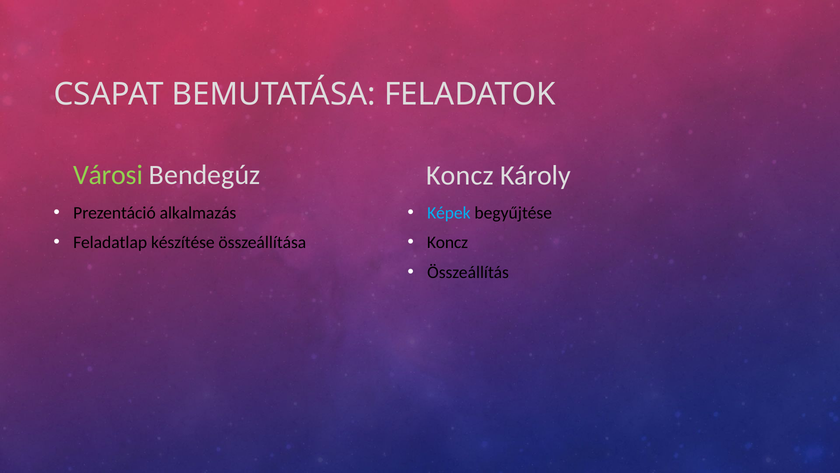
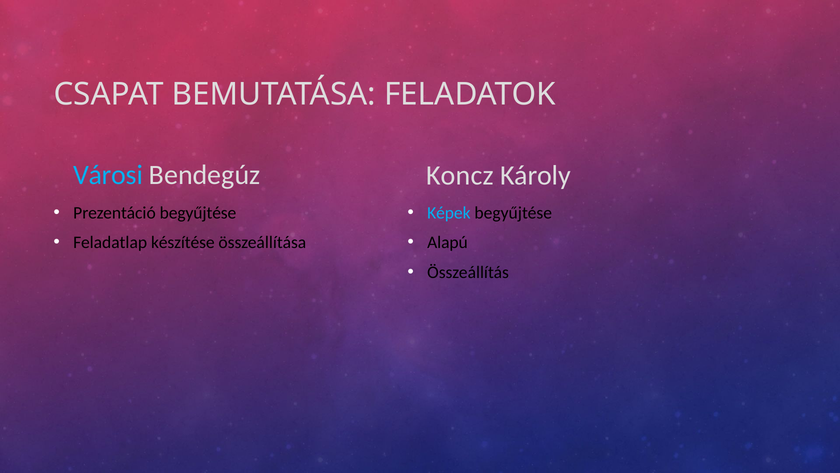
Városi colour: light green -> light blue (108, 175)
Prezentáció alkalmazás: alkalmazás -> begyűjtése (198, 213)
Koncz: Koncz -> Alapú (447, 242)
